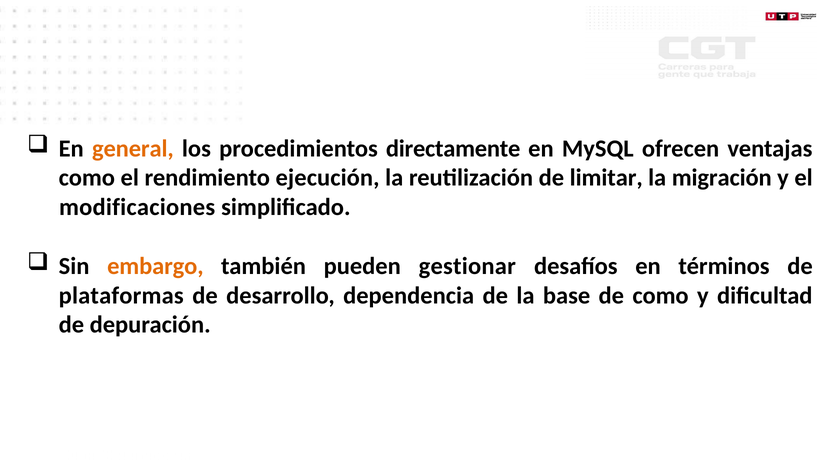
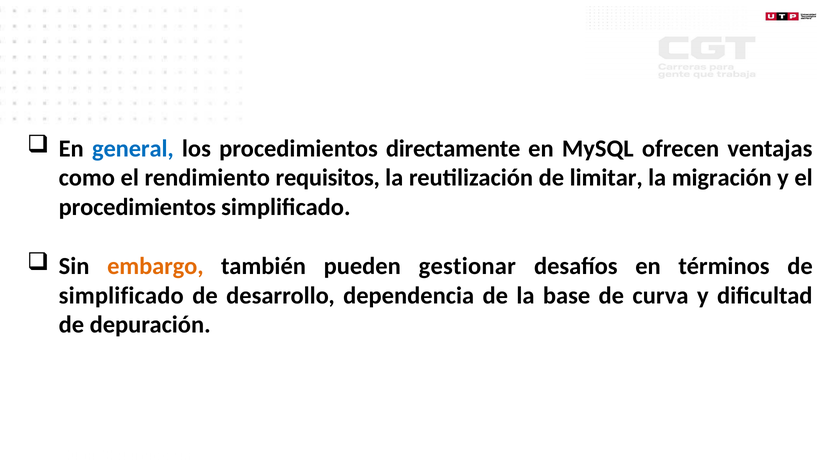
general colour: orange -> blue (133, 149)
ejecución: ejecución -> requisitos (328, 178)
modificaciones: modificaciones -> procedimientos (137, 207)
plataformas: plataformas -> simplificado (121, 296)
de como: como -> curva (660, 296)
